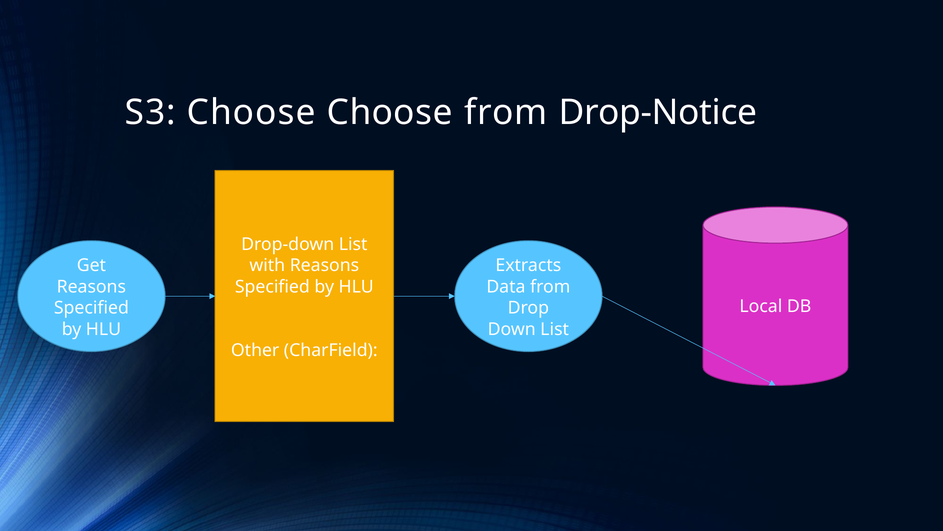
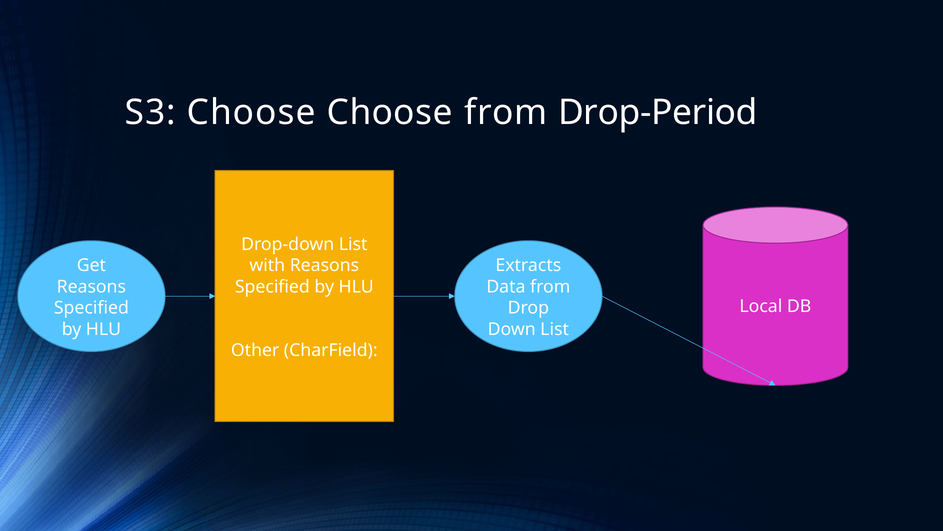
Drop-Notice: Drop-Notice -> Drop-Period (658, 113)
